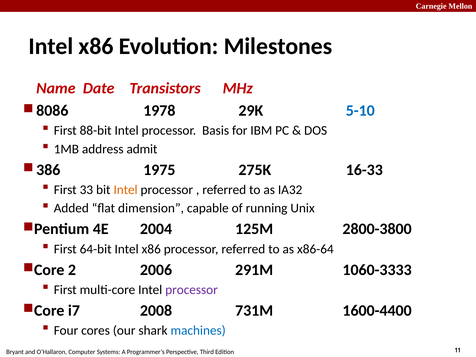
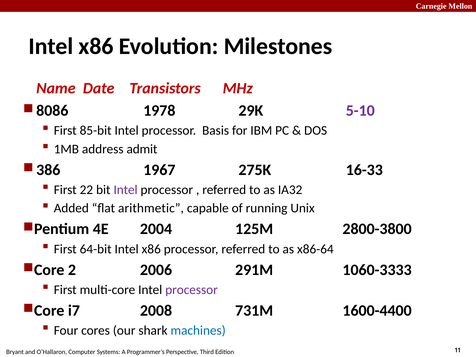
5-10 colour: blue -> purple (360, 111)
88-bit: 88-bit -> 85-bit (96, 131)
1975: 1975 -> 1967 (159, 170)
33: 33 -> 22 (86, 190)
Intel colour: orange -> purple (126, 190)
dimension: dimension -> arithmetic (151, 208)
